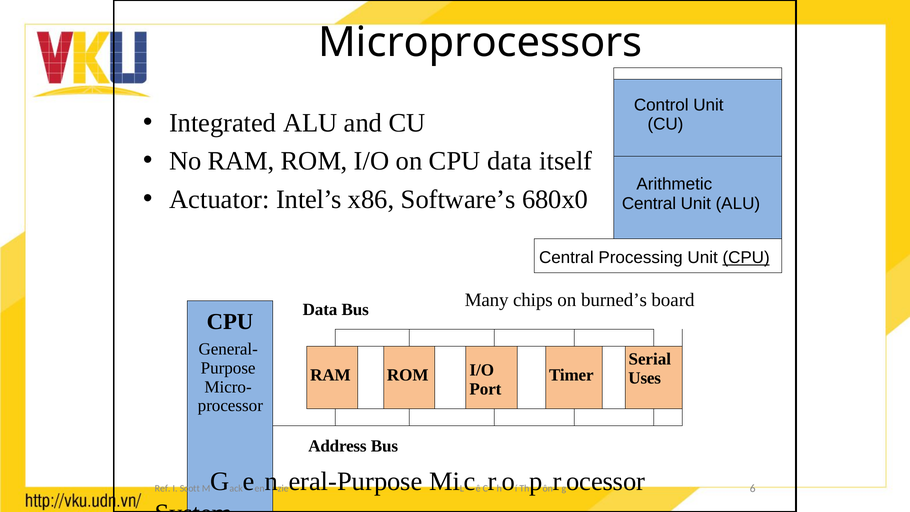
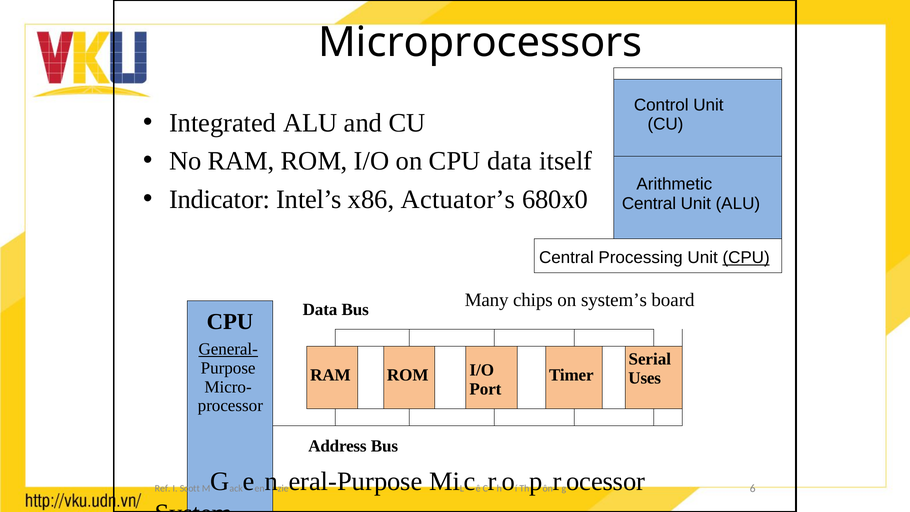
Actuator: Actuator -> Indicator (220, 199)
Software’s: Software’s -> Actuator’s (458, 199)
burned’s: burned’s -> system’s (614, 300)
General- underline: none -> present (228, 349)
